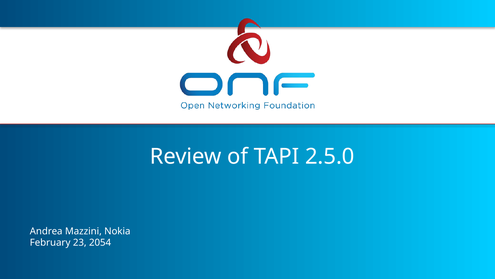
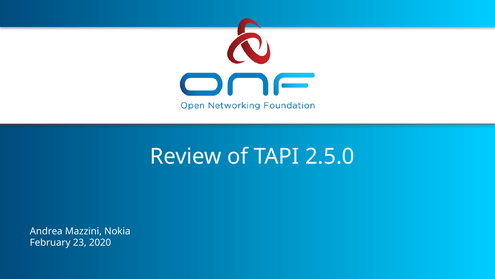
2054: 2054 -> 2020 (100, 242)
